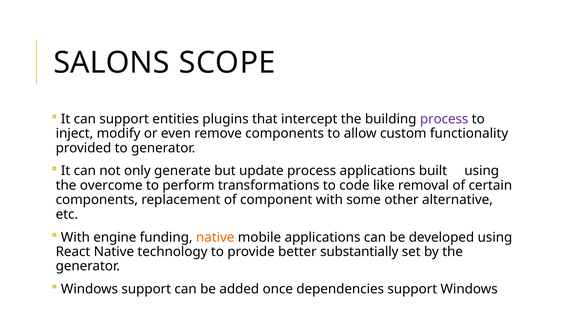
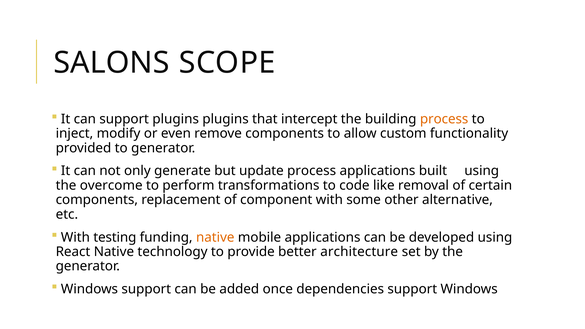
support entities: entities -> plugins (176, 119)
process colour: purple -> orange (444, 119)
engine: engine -> testing (115, 237)
substantially: substantially -> architecture (359, 252)
